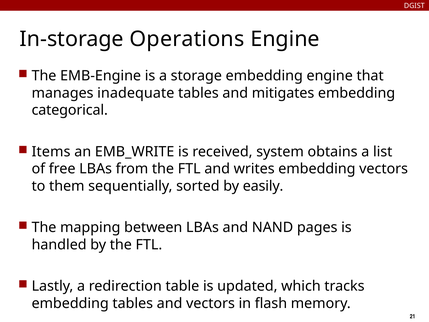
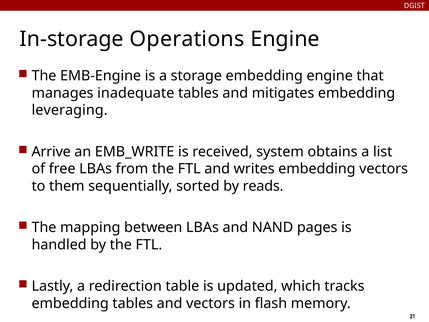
categorical: categorical -> leveraging (70, 110)
Items: Items -> Arrive (51, 152)
easily: easily -> reads (263, 186)
